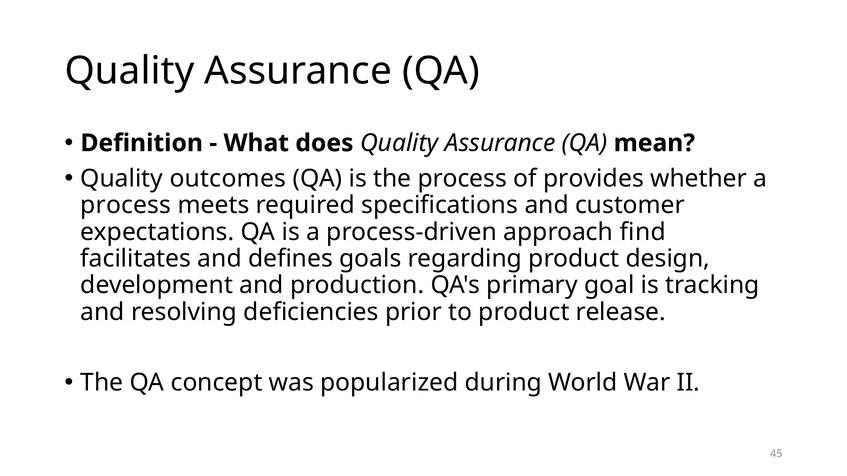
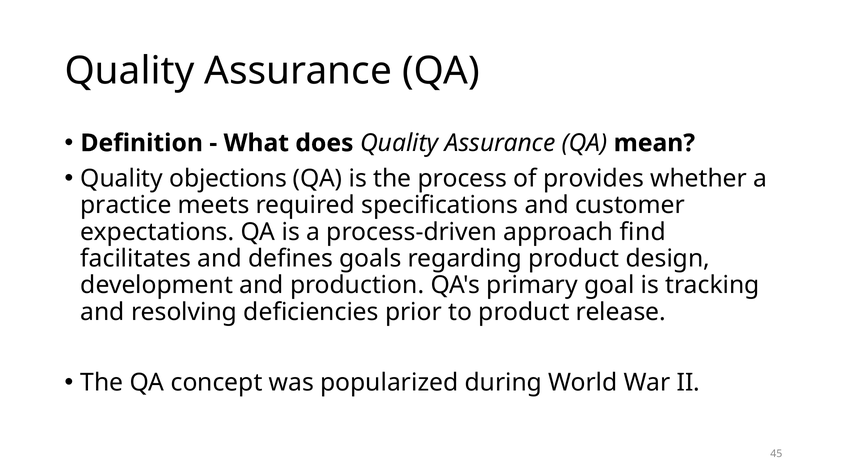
outcomes: outcomes -> objections (228, 179)
process: process -> practice (126, 205)
